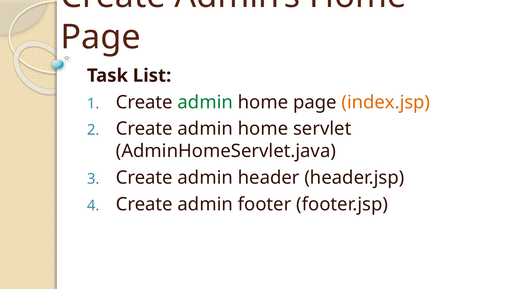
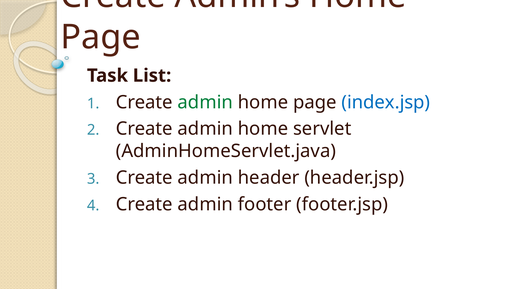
index.jsp colour: orange -> blue (386, 102)
